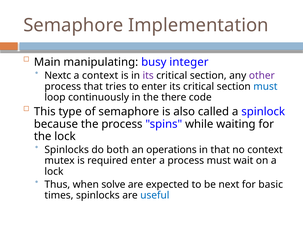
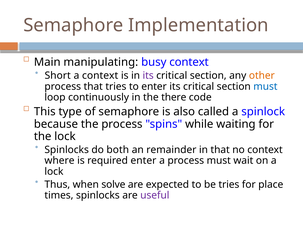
busy integer: integer -> context (189, 62)
Nextc: Nextc -> Short (58, 76)
other colour: purple -> orange (262, 76)
operations: operations -> remainder (171, 150)
mutex: mutex -> where (60, 161)
be next: next -> tries (229, 185)
basic: basic -> place (271, 185)
useful colour: blue -> purple (155, 196)
